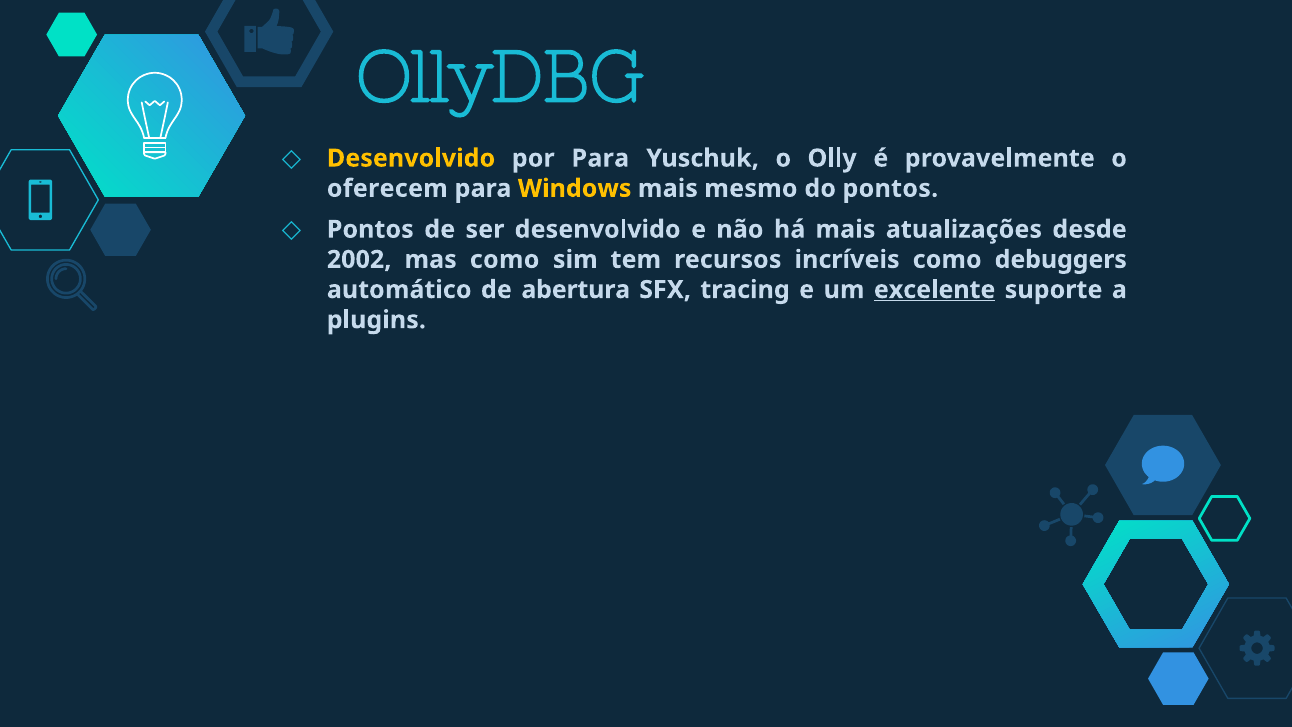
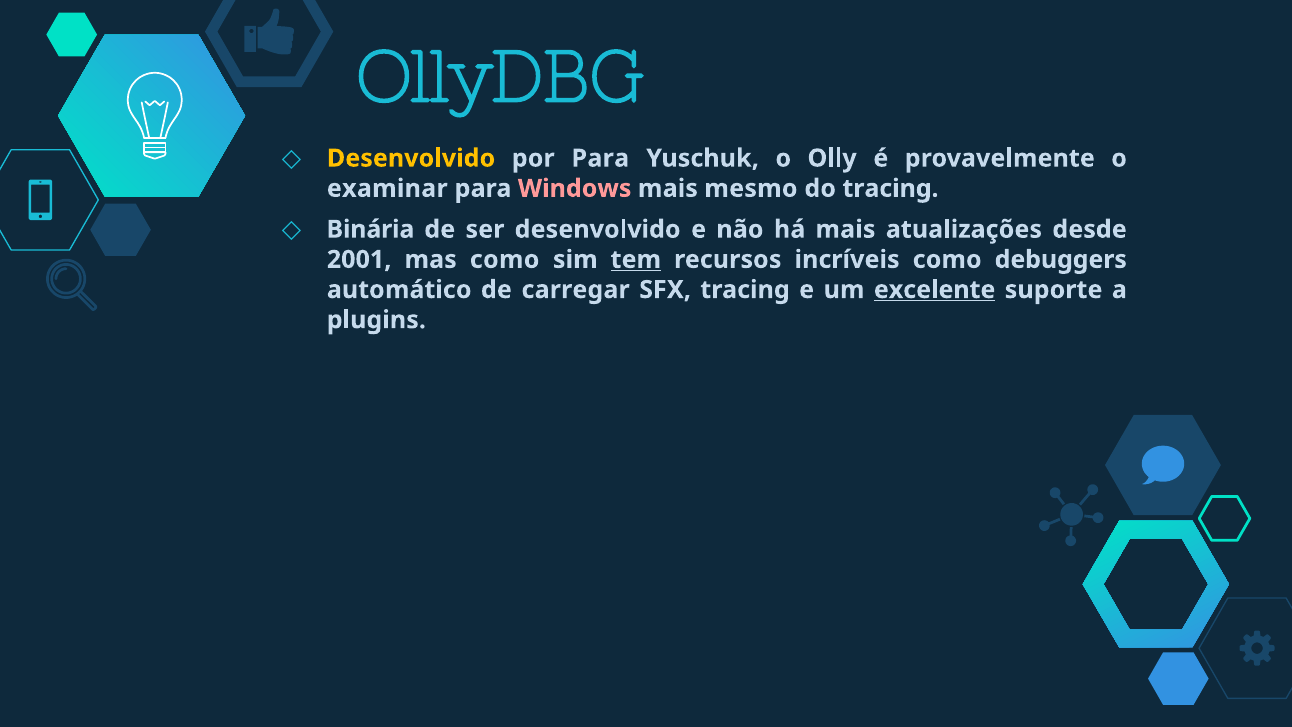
oferecem: oferecem -> examinar (387, 188)
Windows colour: yellow -> pink (575, 188)
do pontos: pontos -> tracing (891, 188)
Pontos: Pontos -> Binária (370, 229)
2002: 2002 -> 2001 (359, 260)
tem underline: none -> present (636, 260)
abertura: abertura -> carregar (576, 290)
